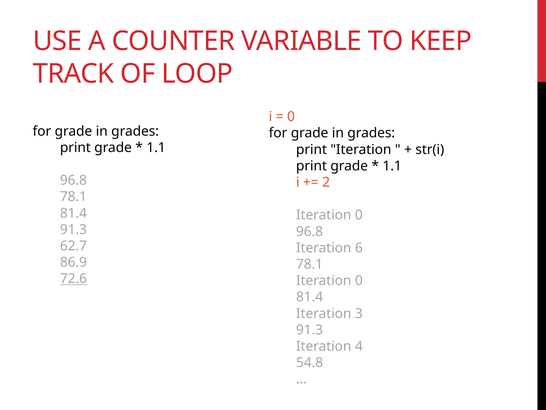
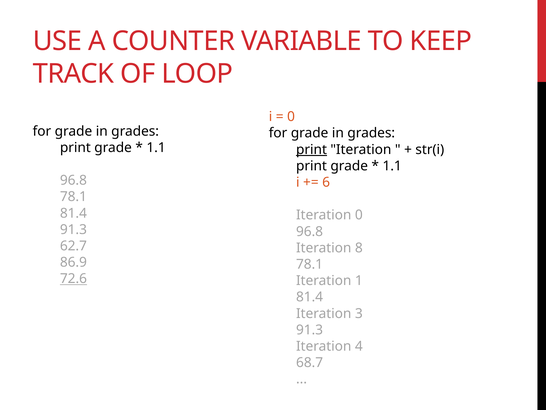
print underline: none -> present (311, 149)
2: 2 -> 6 (326, 182)
6: 6 -> 8 (359, 248)
0: 0 -> 1 (359, 280)
54.8: 54.8 -> 68.7 (310, 362)
